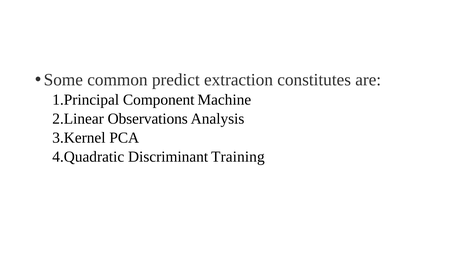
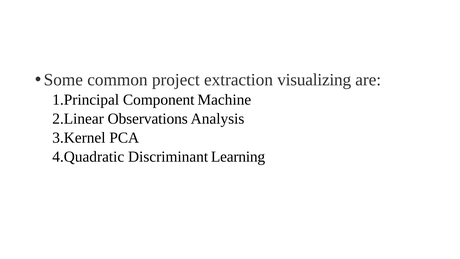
predict: predict -> project (176, 80)
constitutes: constitutes -> visualizing (314, 80)
Training: Training -> Learning (238, 157)
